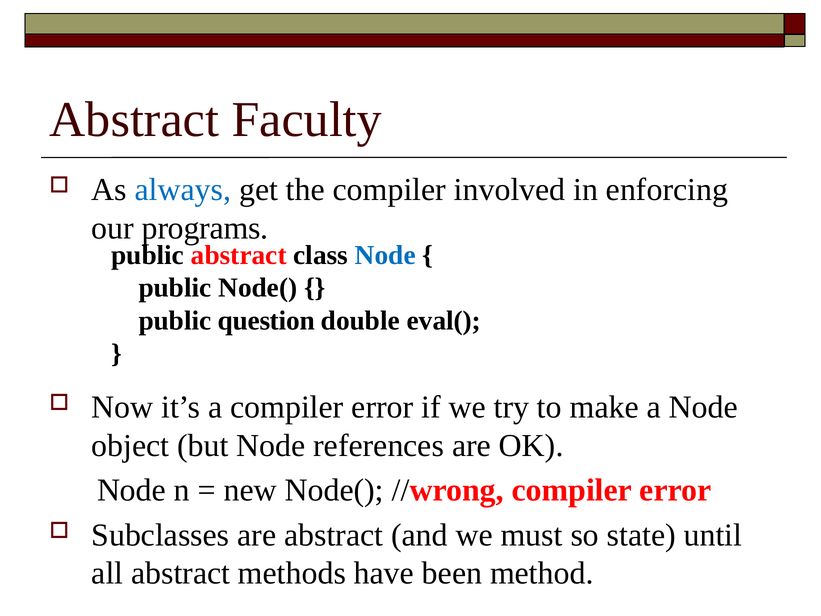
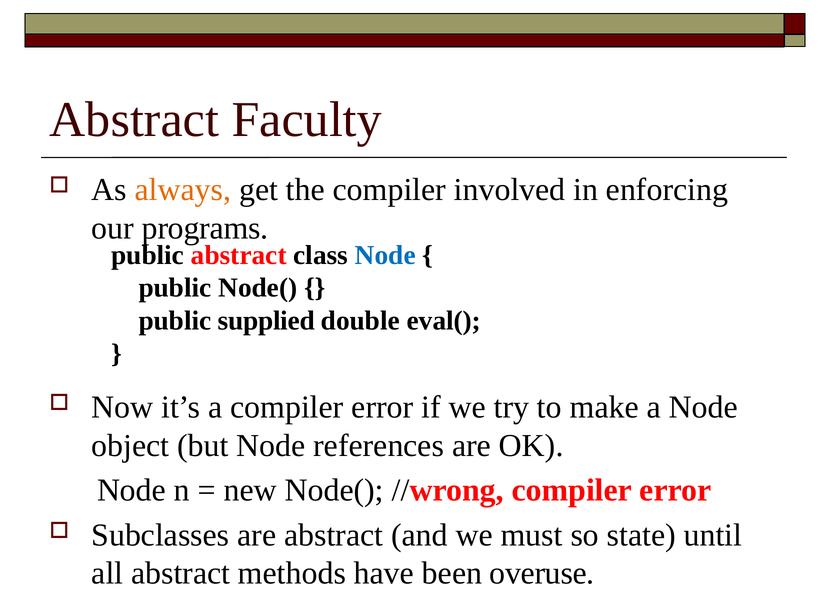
always colour: blue -> orange (183, 190)
question: question -> supplied (266, 321)
method: method -> overuse (542, 573)
